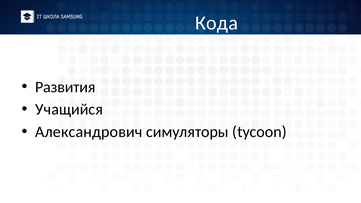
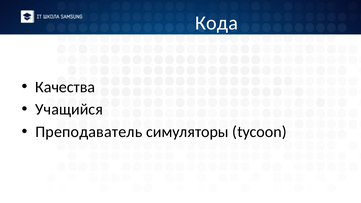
Развития: Развития -> Качества (65, 87)
Александрович: Александрович -> Преподаватель (89, 132)
